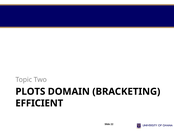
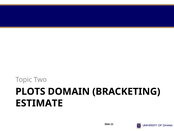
EFFICIENT: EFFICIENT -> ESTIMATE (39, 103)
